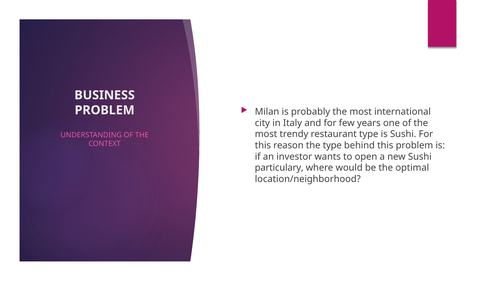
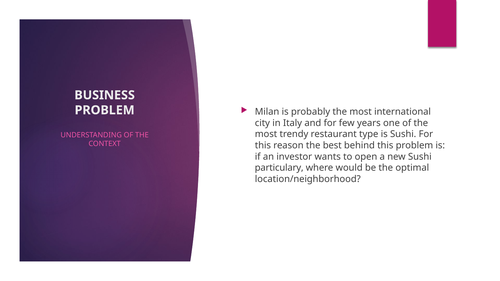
the type: type -> best (332, 146)
